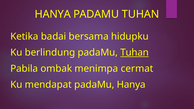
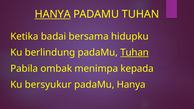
HANYA underline: none -> present (53, 14)
cermat: cermat -> kepada (137, 69)
mendapat: mendapat -> bersyukur (48, 85)
